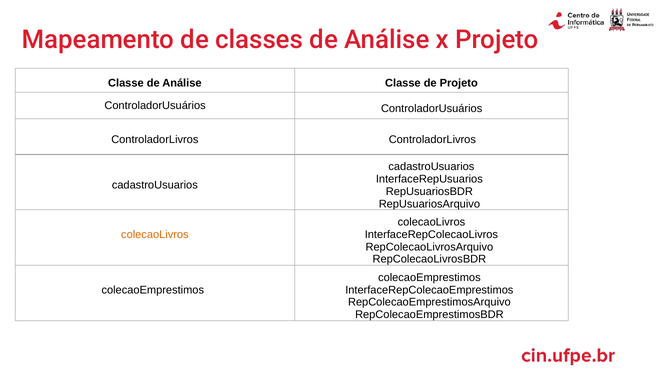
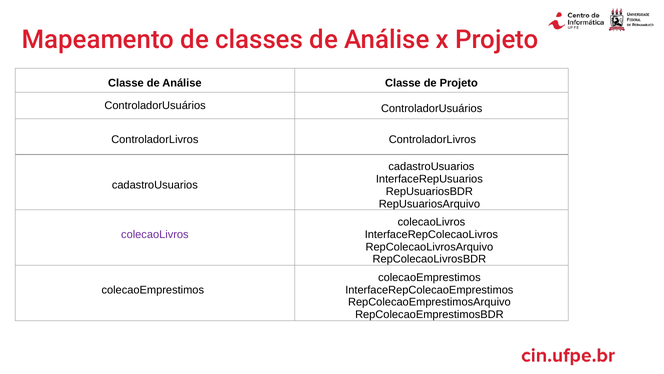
colecaoLivros colour: orange -> purple (155, 234)
